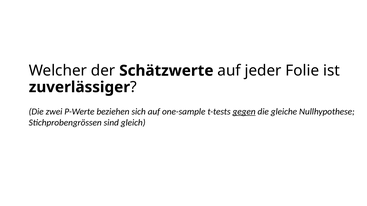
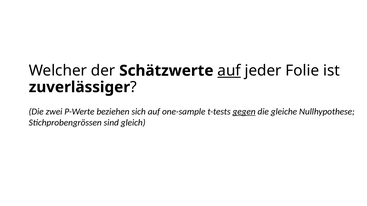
auf underline: none -> present (229, 71)
